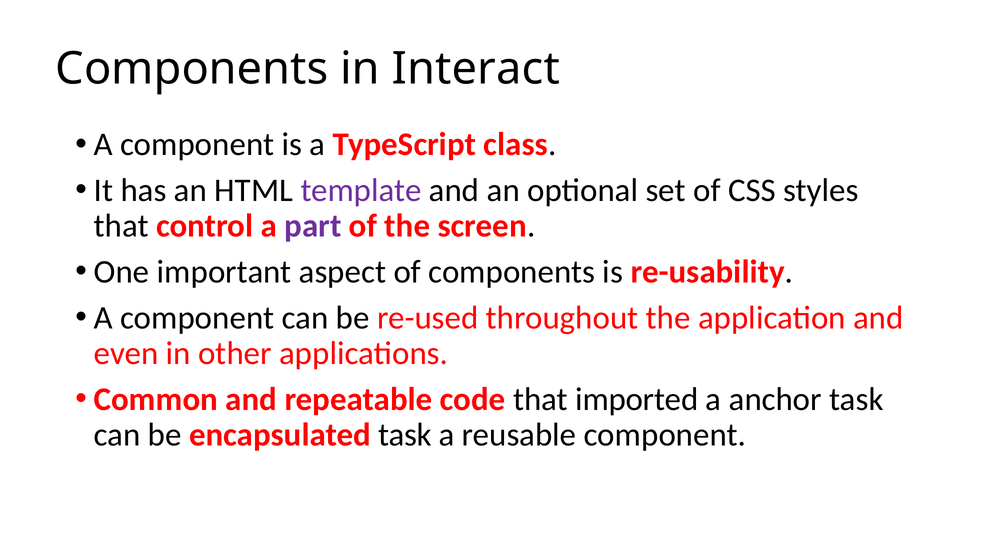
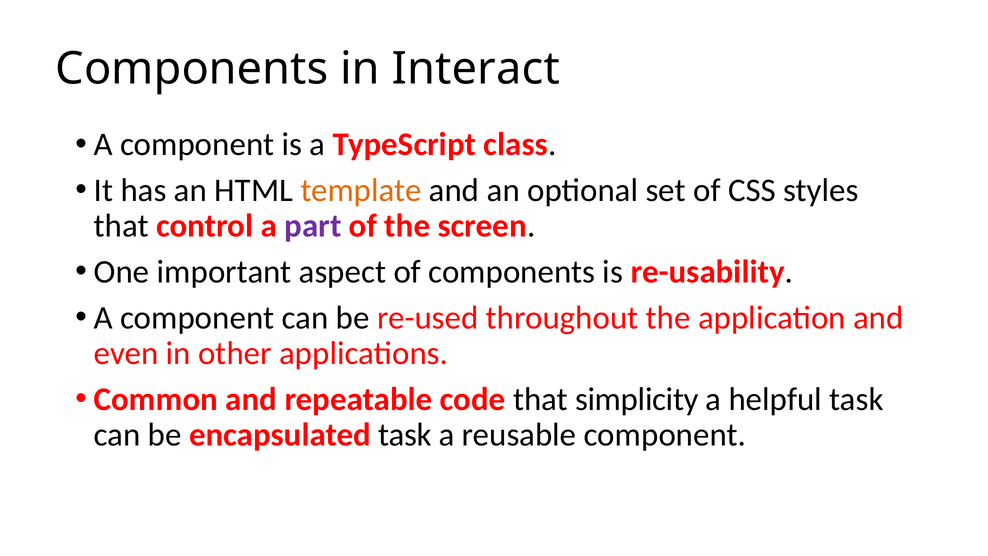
template colour: purple -> orange (361, 190)
imported: imported -> simplicity (637, 399)
anchor: anchor -> helpful (775, 399)
